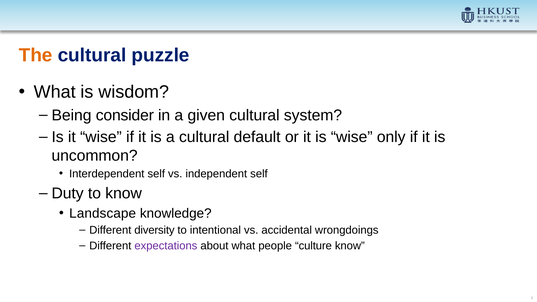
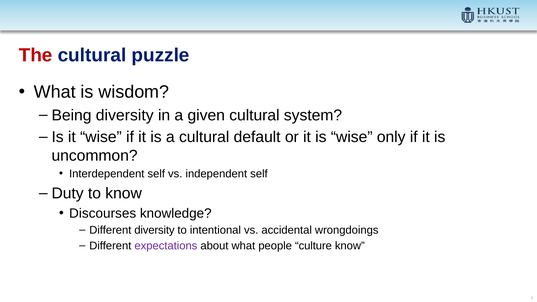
The colour: orange -> red (36, 55)
Being consider: consider -> diversity (125, 115)
Landscape: Landscape -> Discourses (103, 213)
